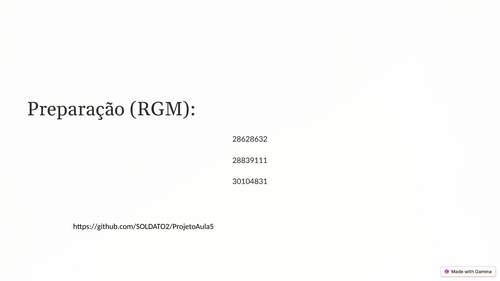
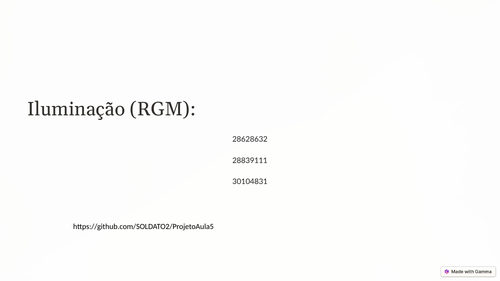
Preparação: Preparação -> Iluminação (76, 109)
